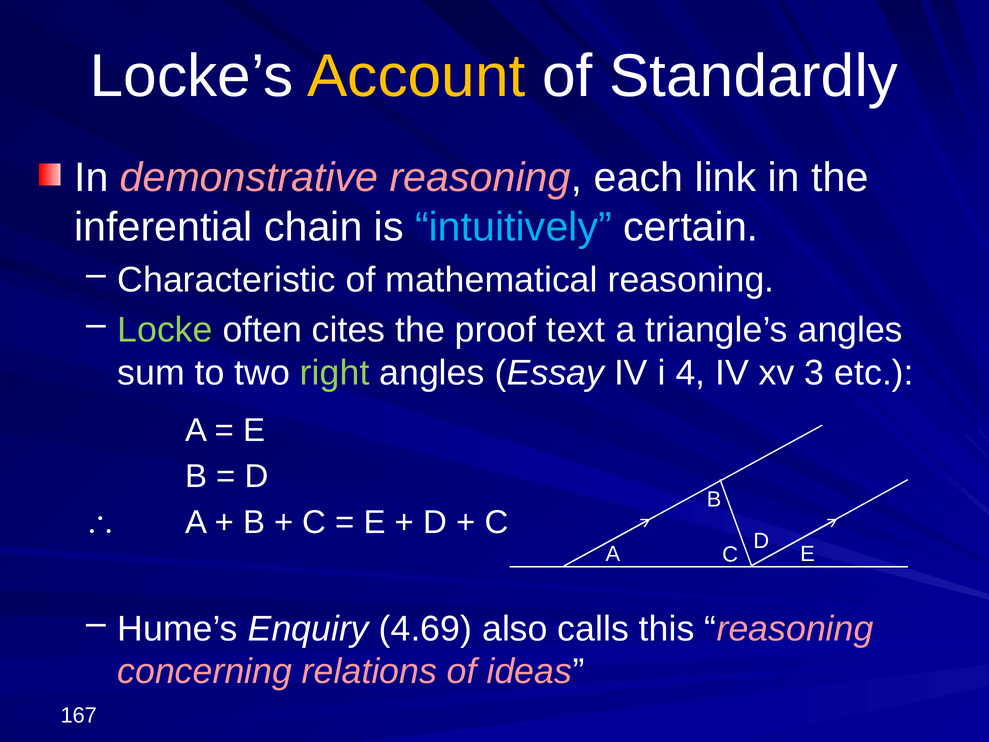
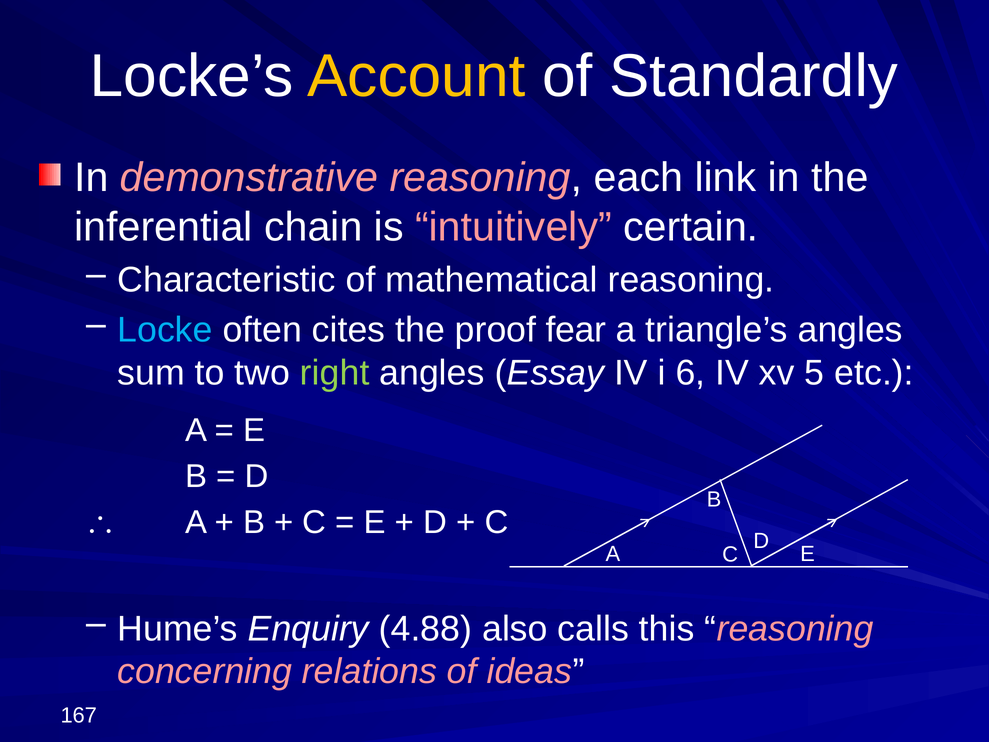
intuitively colour: light blue -> pink (513, 227)
Locke colour: light green -> light blue (165, 330)
text: text -> fear (576, 330)
4: 4 -> 6 (690, 373)
3: 3 -> 5 (814, 373)
4.69: 4.69 -> 4.88 (425, 629)
